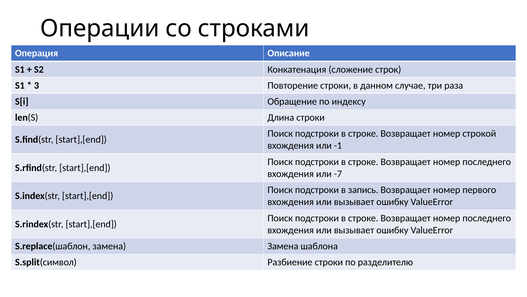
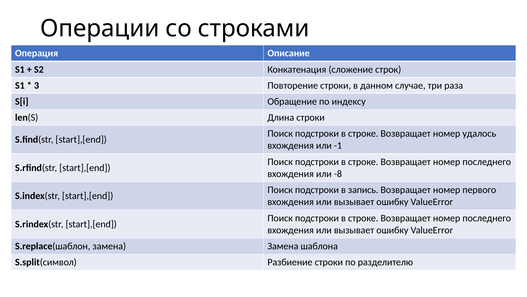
строкой: строкой -> удалось (479, 133)
-7: -7 -> -8 (338, 174)
